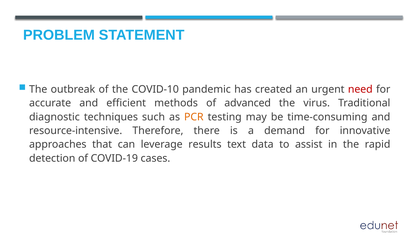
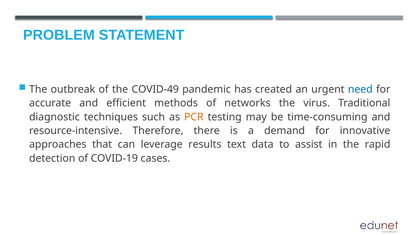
COVID-10: COVID-10 -> COVID-49 (155, 89)
need colour: red -> blue (360, 89)
advanced: advanced -> networks (248, 103)
